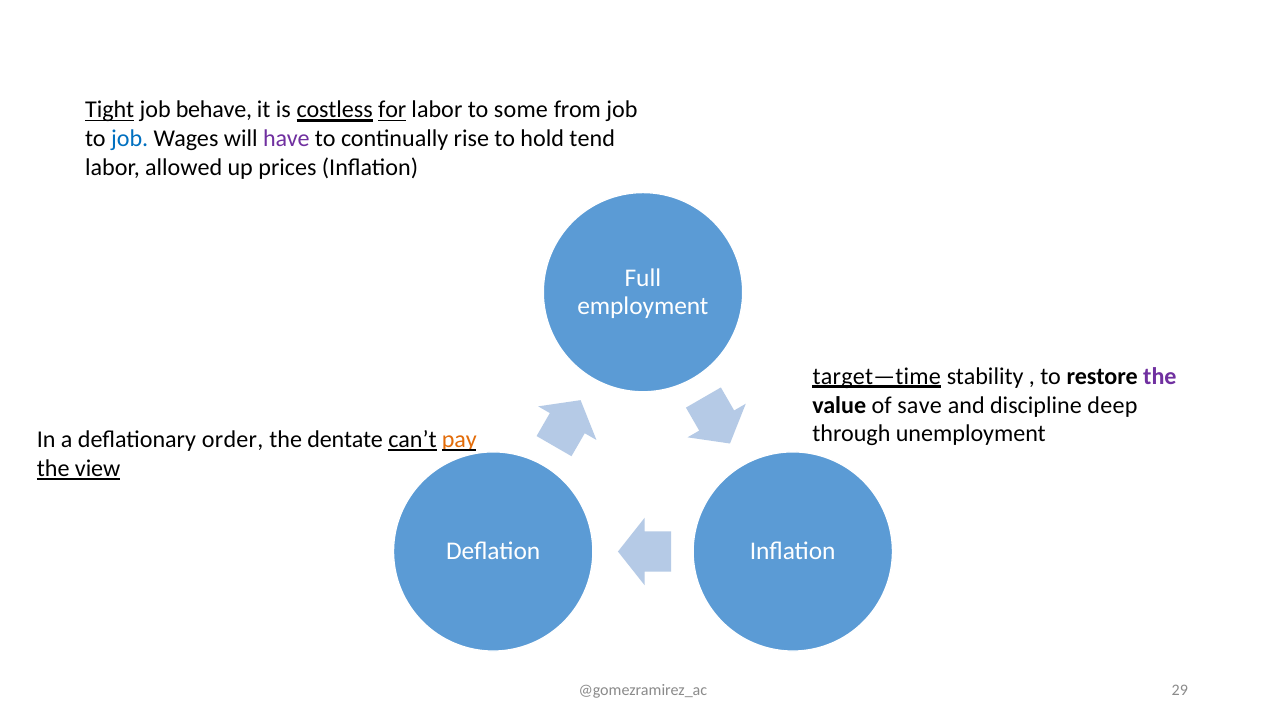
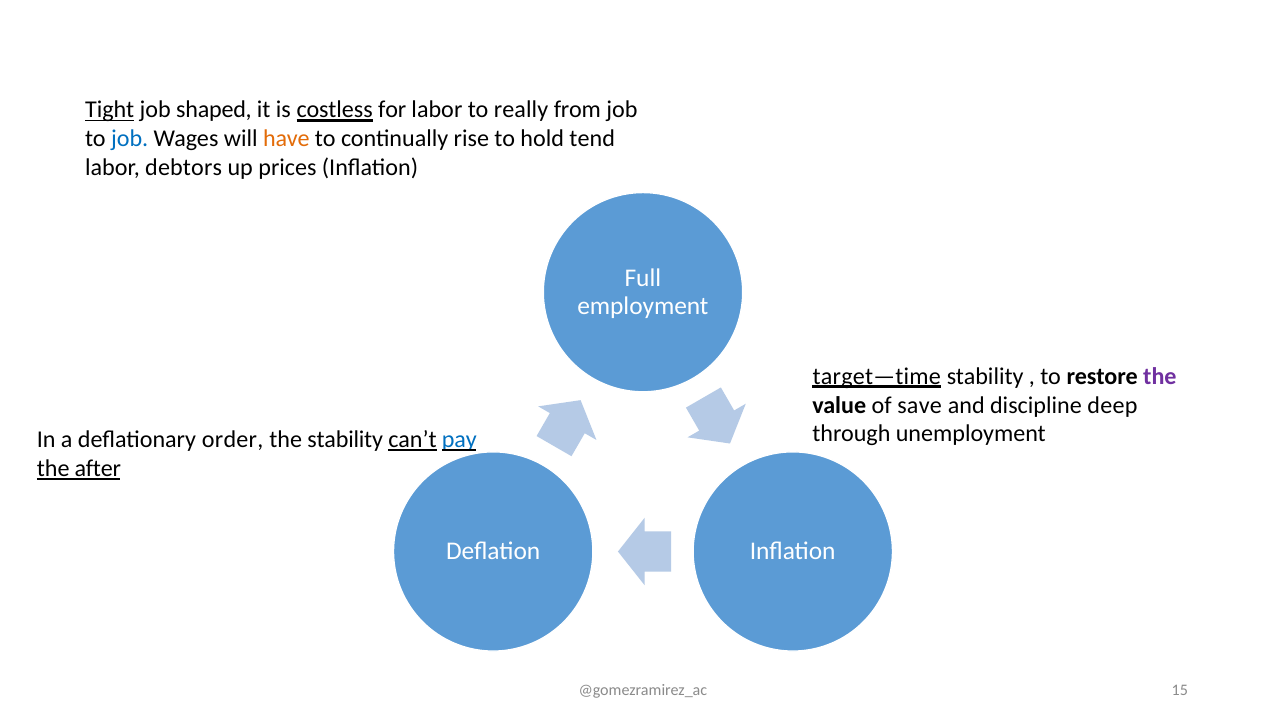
behave: behave -> shaped (214, 110)
for underline: present -> none (392, 110)
some: some -> really (521, 110)
have colour: purple -> orange (286, 139)
allowed: allowed -> debtors (184, 168)
the dentate: dentate -> stability (345, 440)
pay colour: orange -> blue (459, 440)
view: view -> after (98, 469)
29: 29 -> 15 (1180, 691)
